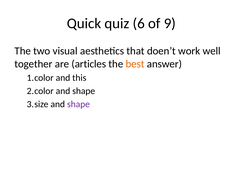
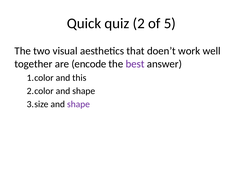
6: 6 -> 2 (139, 24)
9: 9 -> 5 (170, 24)
articles: articles -> encode (89, 64)
best colour: orange -> purple (135, 64)
